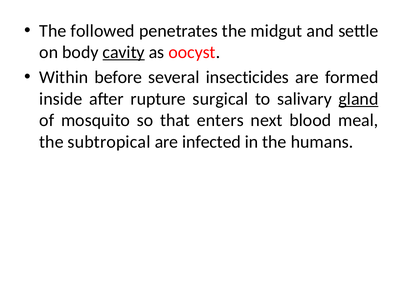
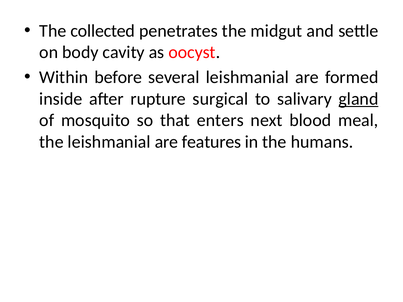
followed: followed -> collected (103, 31)
cavity underline: present -> none (124, 52)
several insecticides: insecticides -> leishmanial (247, 77)
the subtropical: subtropical -> leishmanial (109, 142)
infected: infected -> features (212, 142)
